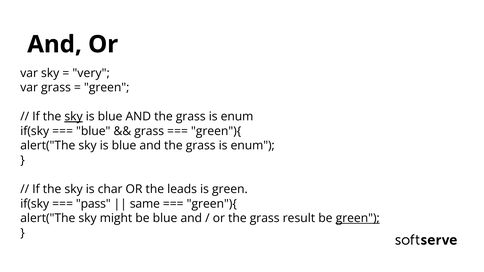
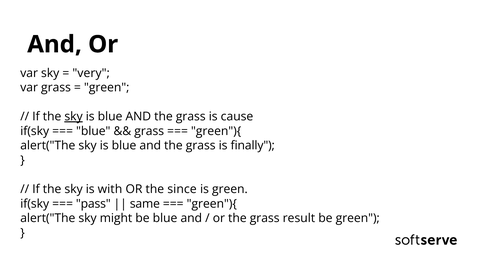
enum: enum -> cause (237, 117)
enum: enum -> finally (253, 146)
char: char -> with (110, 189)
leads: leads -> since (182, 189)
green underline: present -> none (358, 218)
